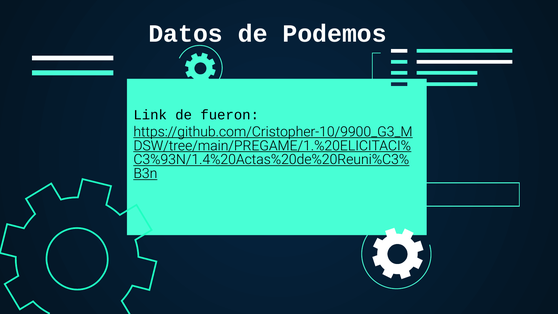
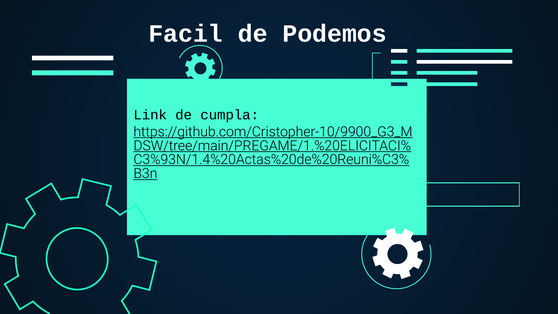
Datos: Datos -> Facil (186, 34)
fueron: fueron -> cumpla (230, 115)
